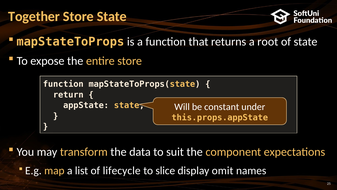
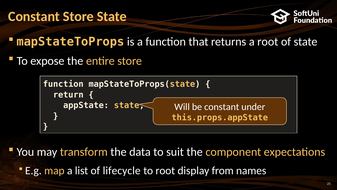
Together: Together -> Constant (34, 16)
to slice: slice -> root (165, 170)
omit: omit -> from (223, 170)
